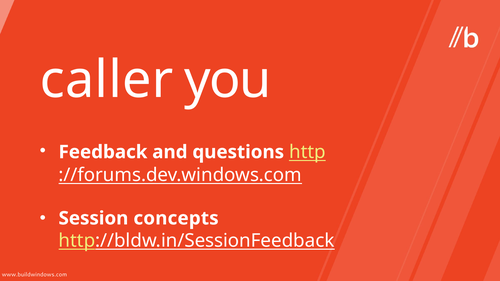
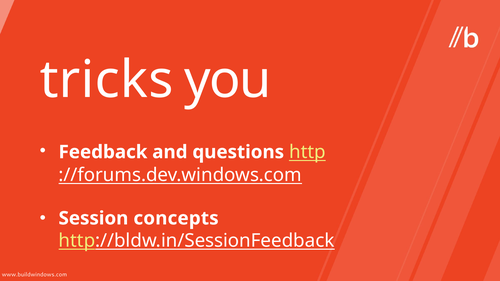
caller: caller -> tricks (107, 80)
